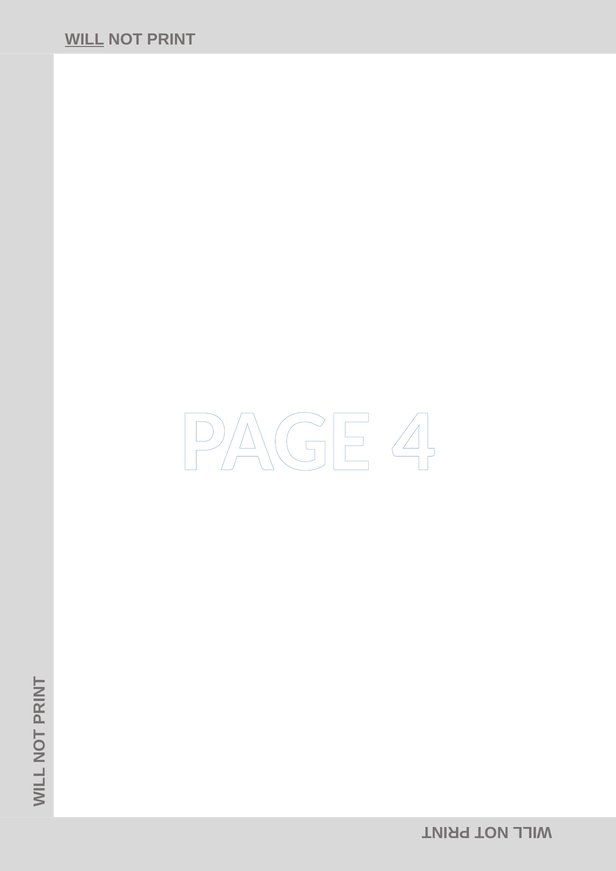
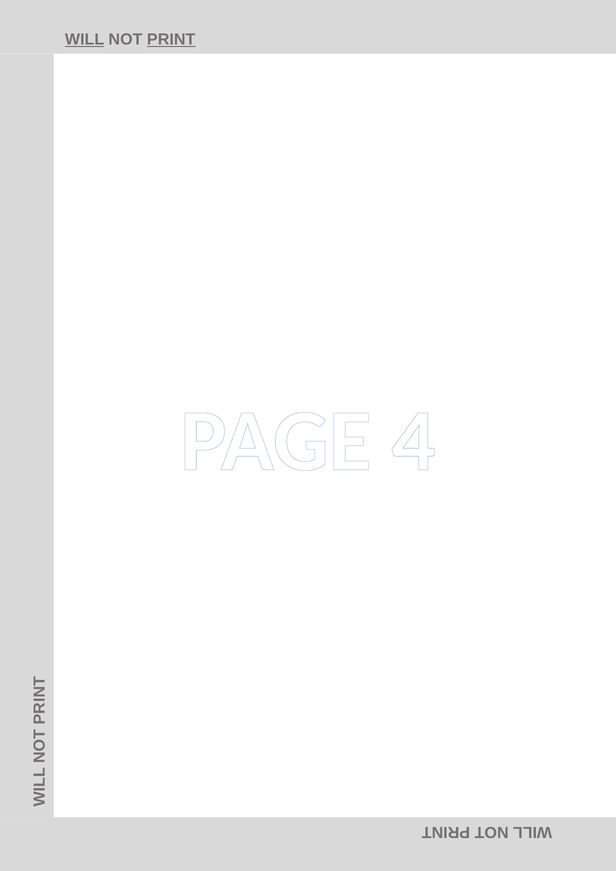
PRINT underline: none -> present (171, 39)
